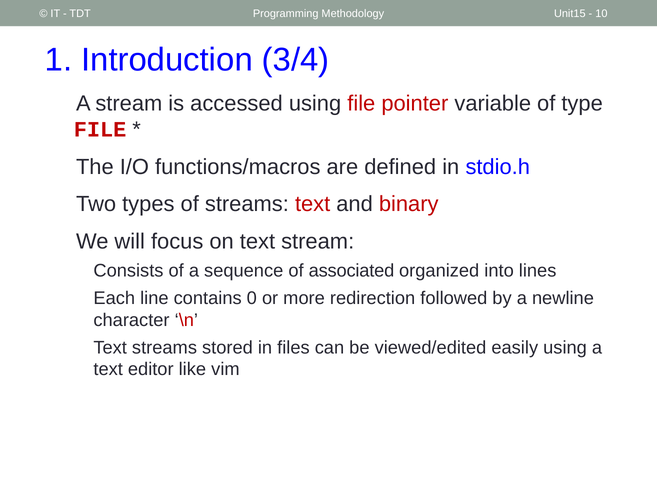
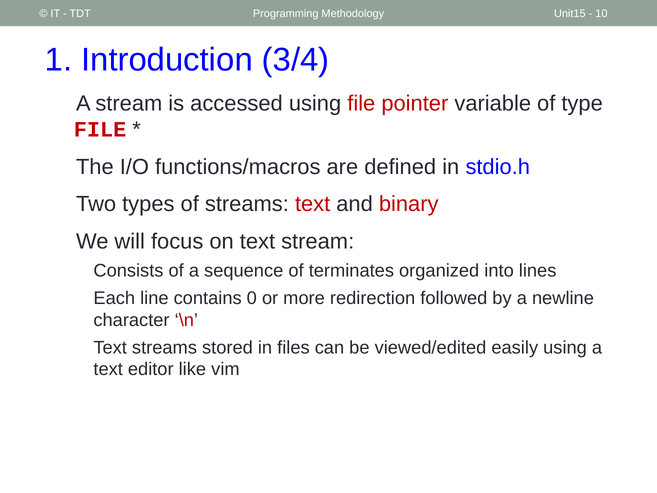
associated: associated -> terminates (351, 271)
